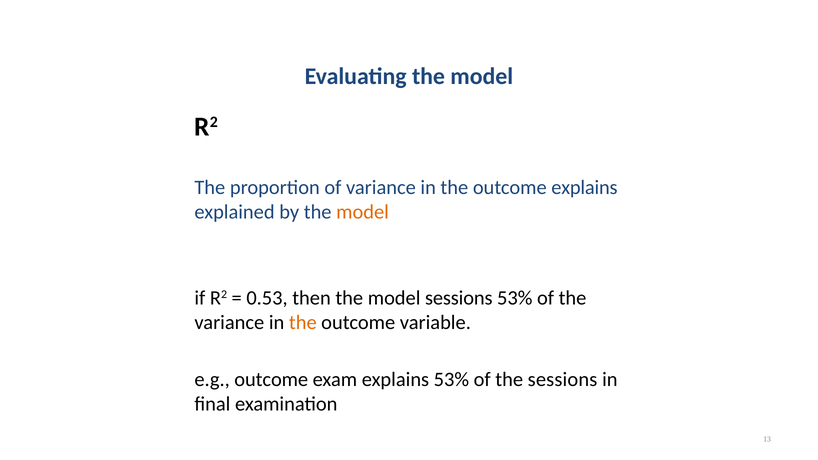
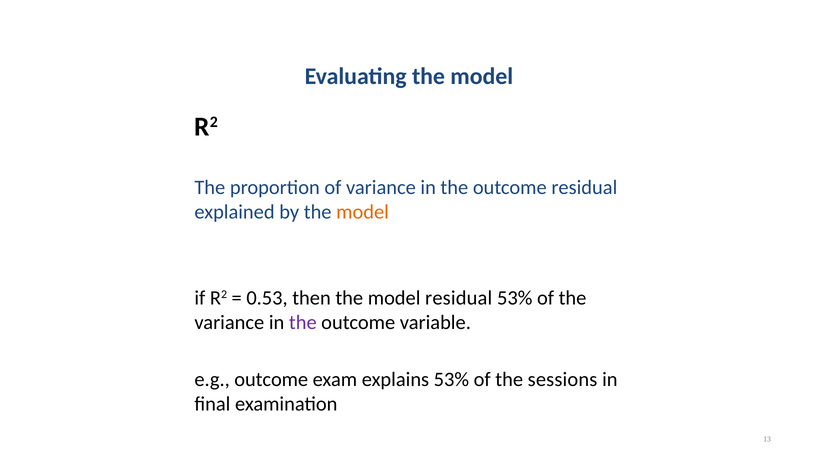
outcome explains: explains -> residual (584, 188)
model sessions: sessions -> residual (459, 298)
the colour: orange -> purple (303, 322)
